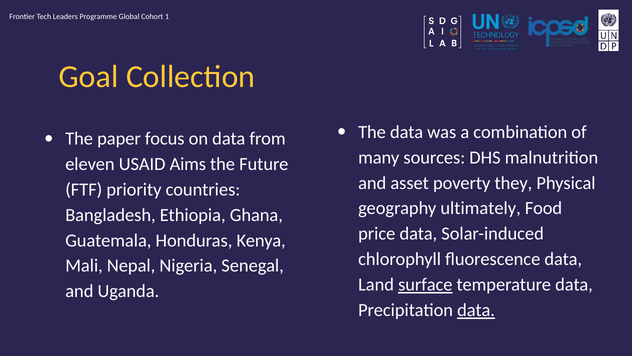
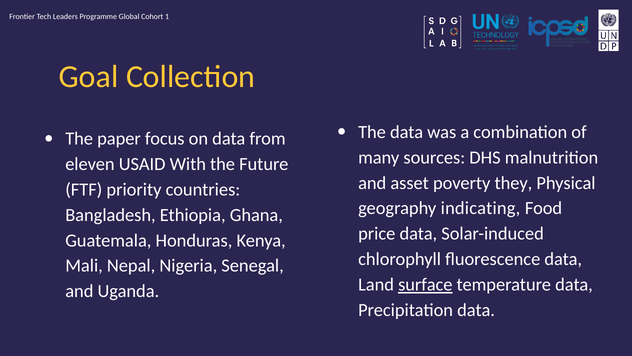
Aims: Aims -> With (188, 164)
ultimately: ultimately -> indicating (481, 208)
data underline: present -> none (476, 310)
